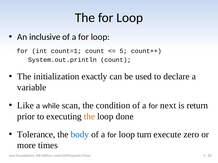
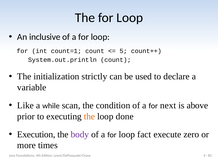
exactly: exactly -> strictly (94, 77)
return: return -> above (197, 106)
Tolerance: Tolerance -> Execution (36, 135)
body colour: blue -> purple (80, 135)
turn: turn -> fact (144, 135)
